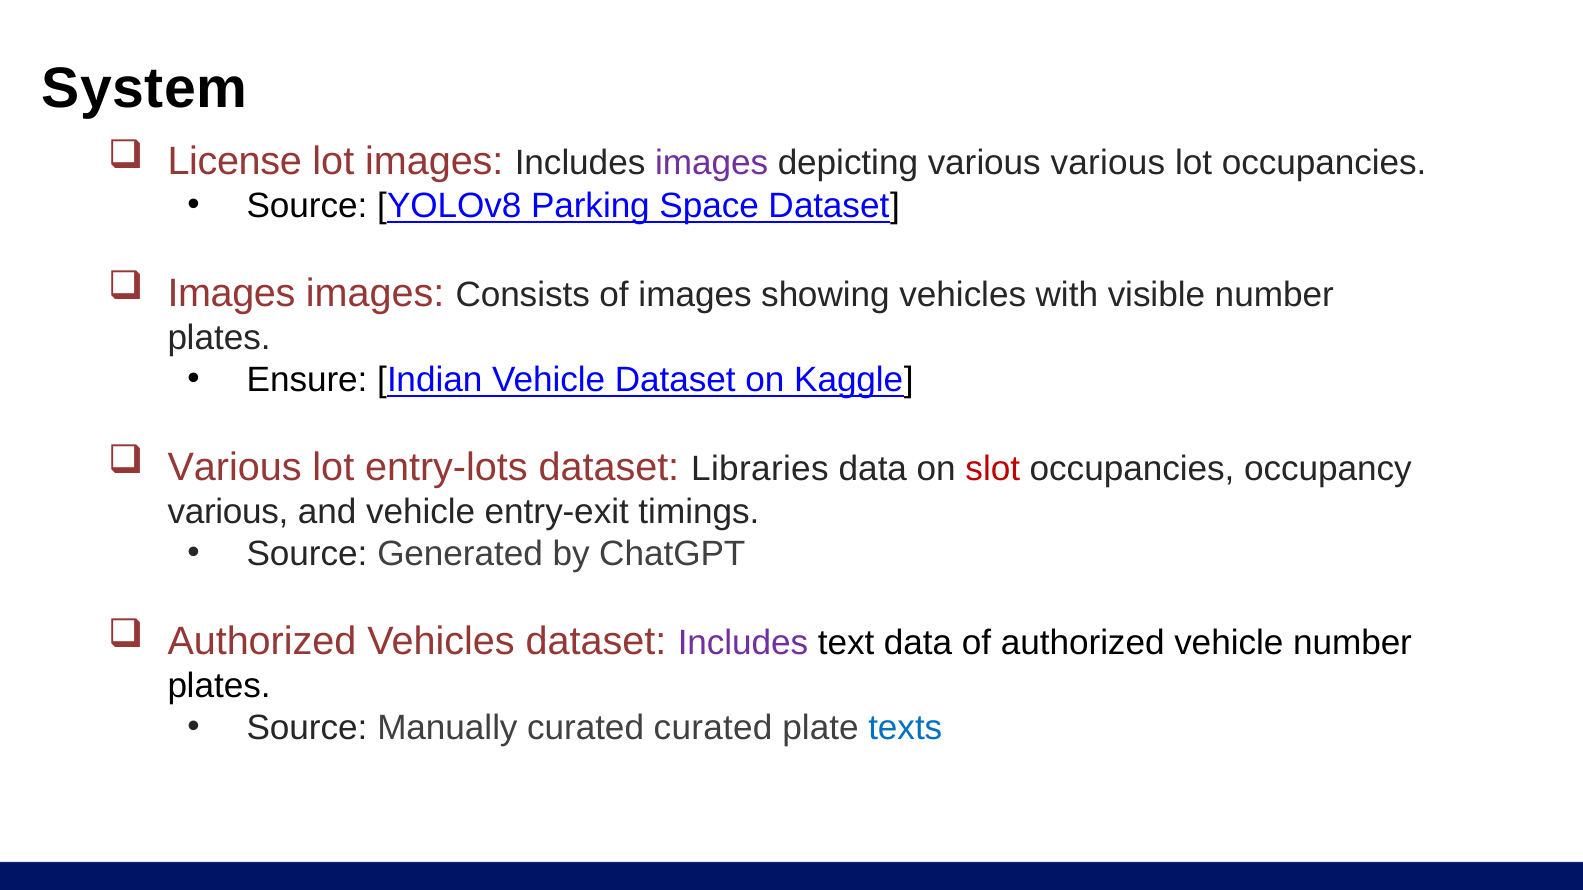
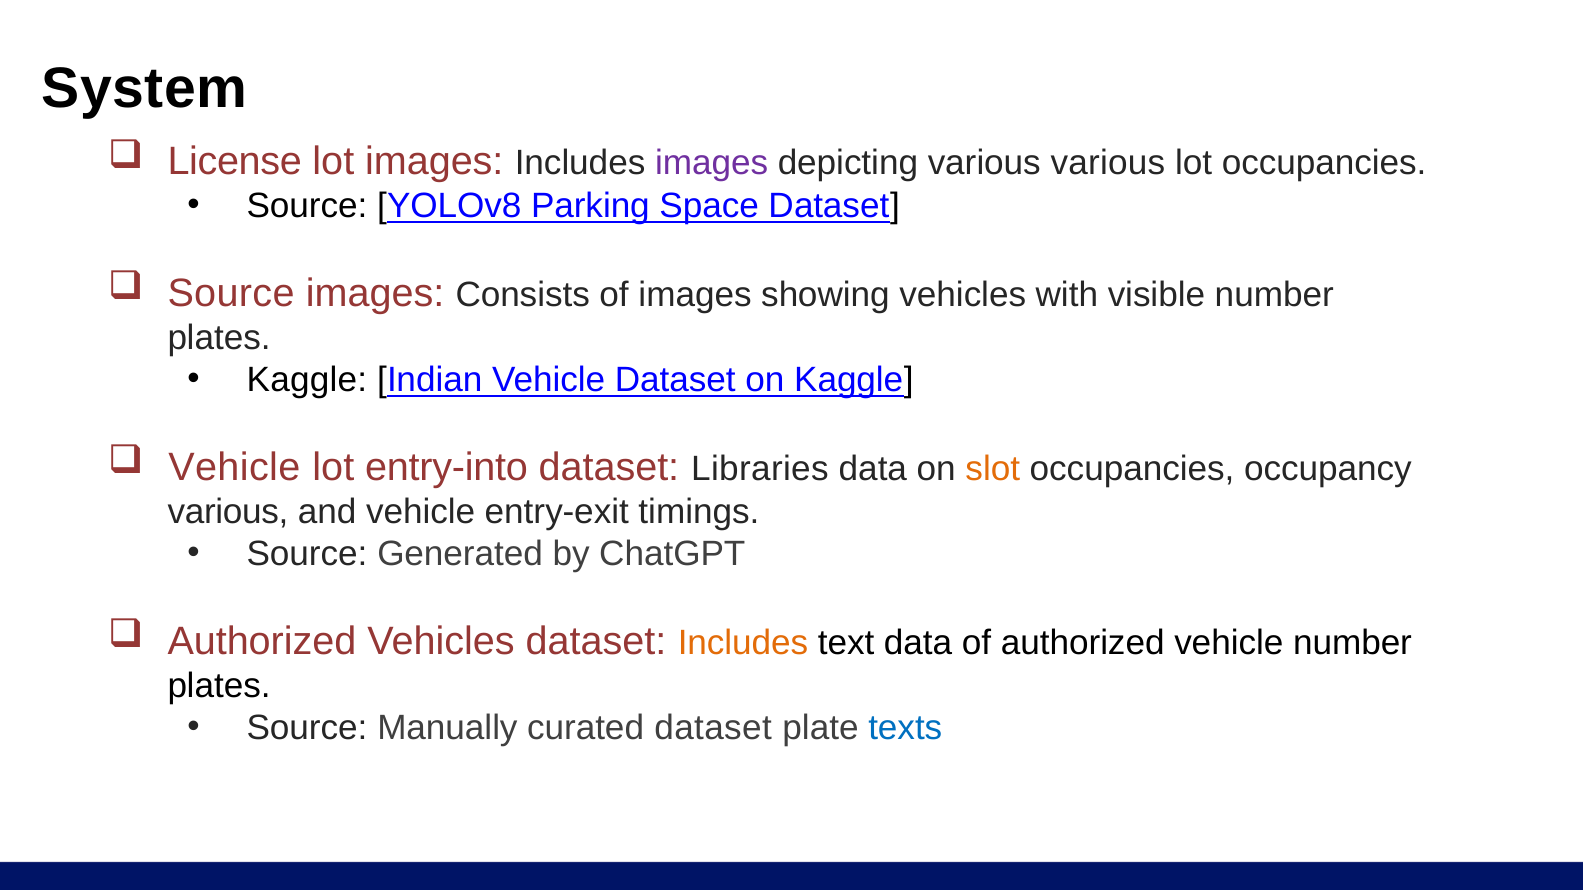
Images: Images -> Source (231, 293)
Ensure: Ensure -> Kaggle (307, 380)
Various: Various -> Vehicle (234, 468)
entry-lots: entry-lots -> entry-into (447, 468)
slot colour: red -> orange (993, 469)
Includes colour: purple -> orange (743, 643)
curated curated: curated -> dataset (713, 728)
